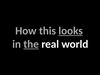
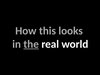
looks underline: present -> none (71, 31)
